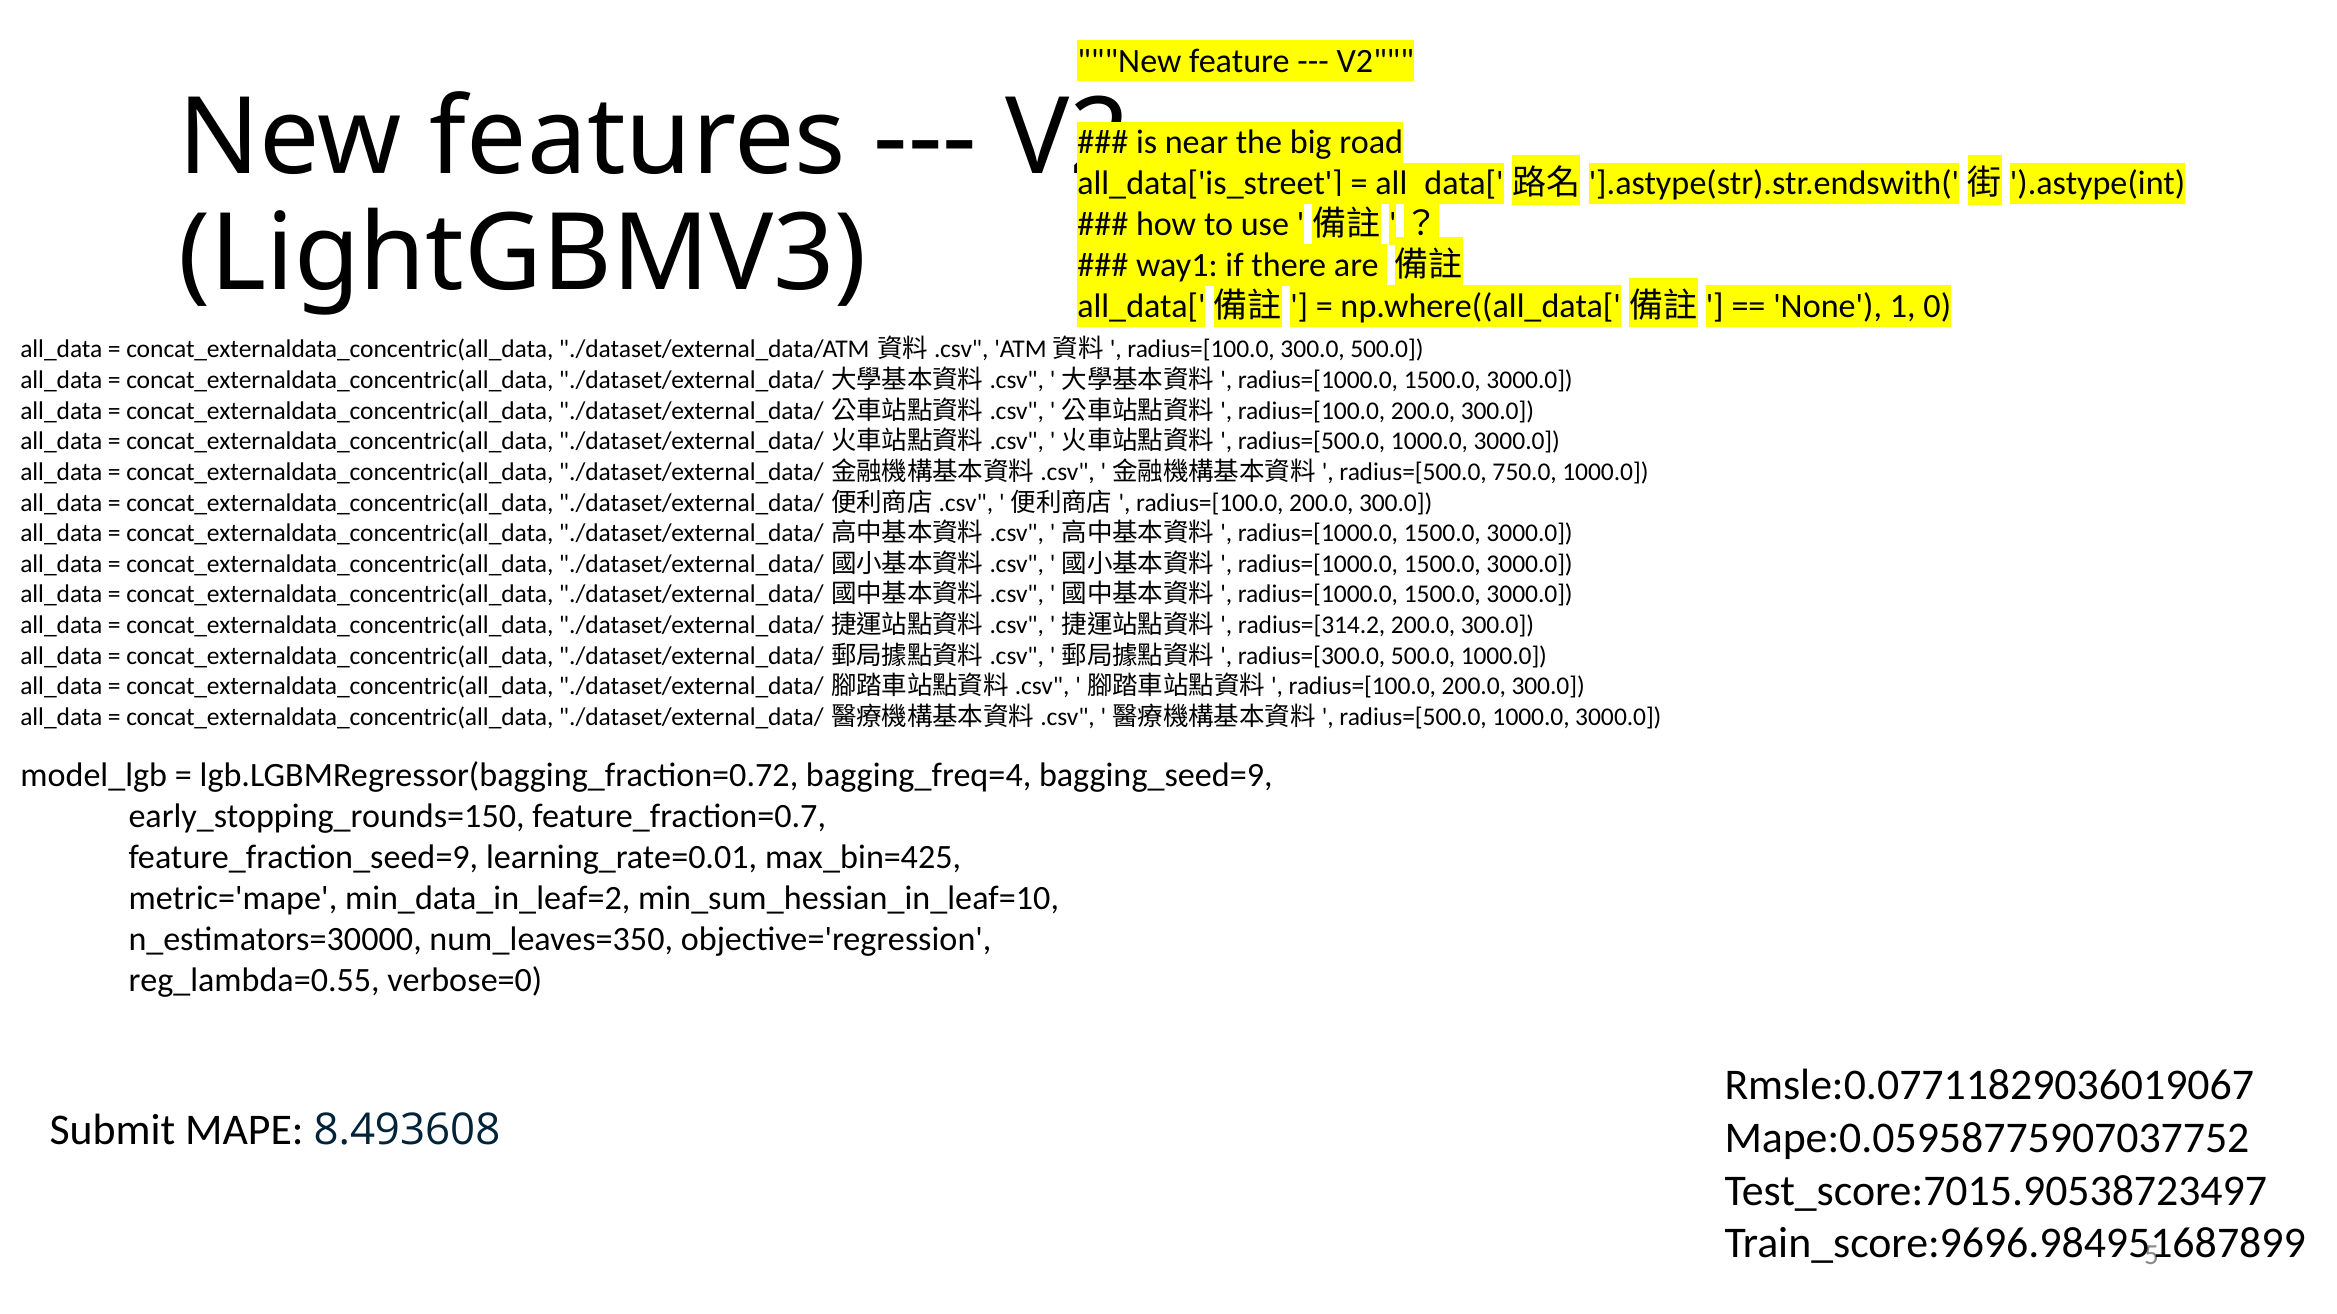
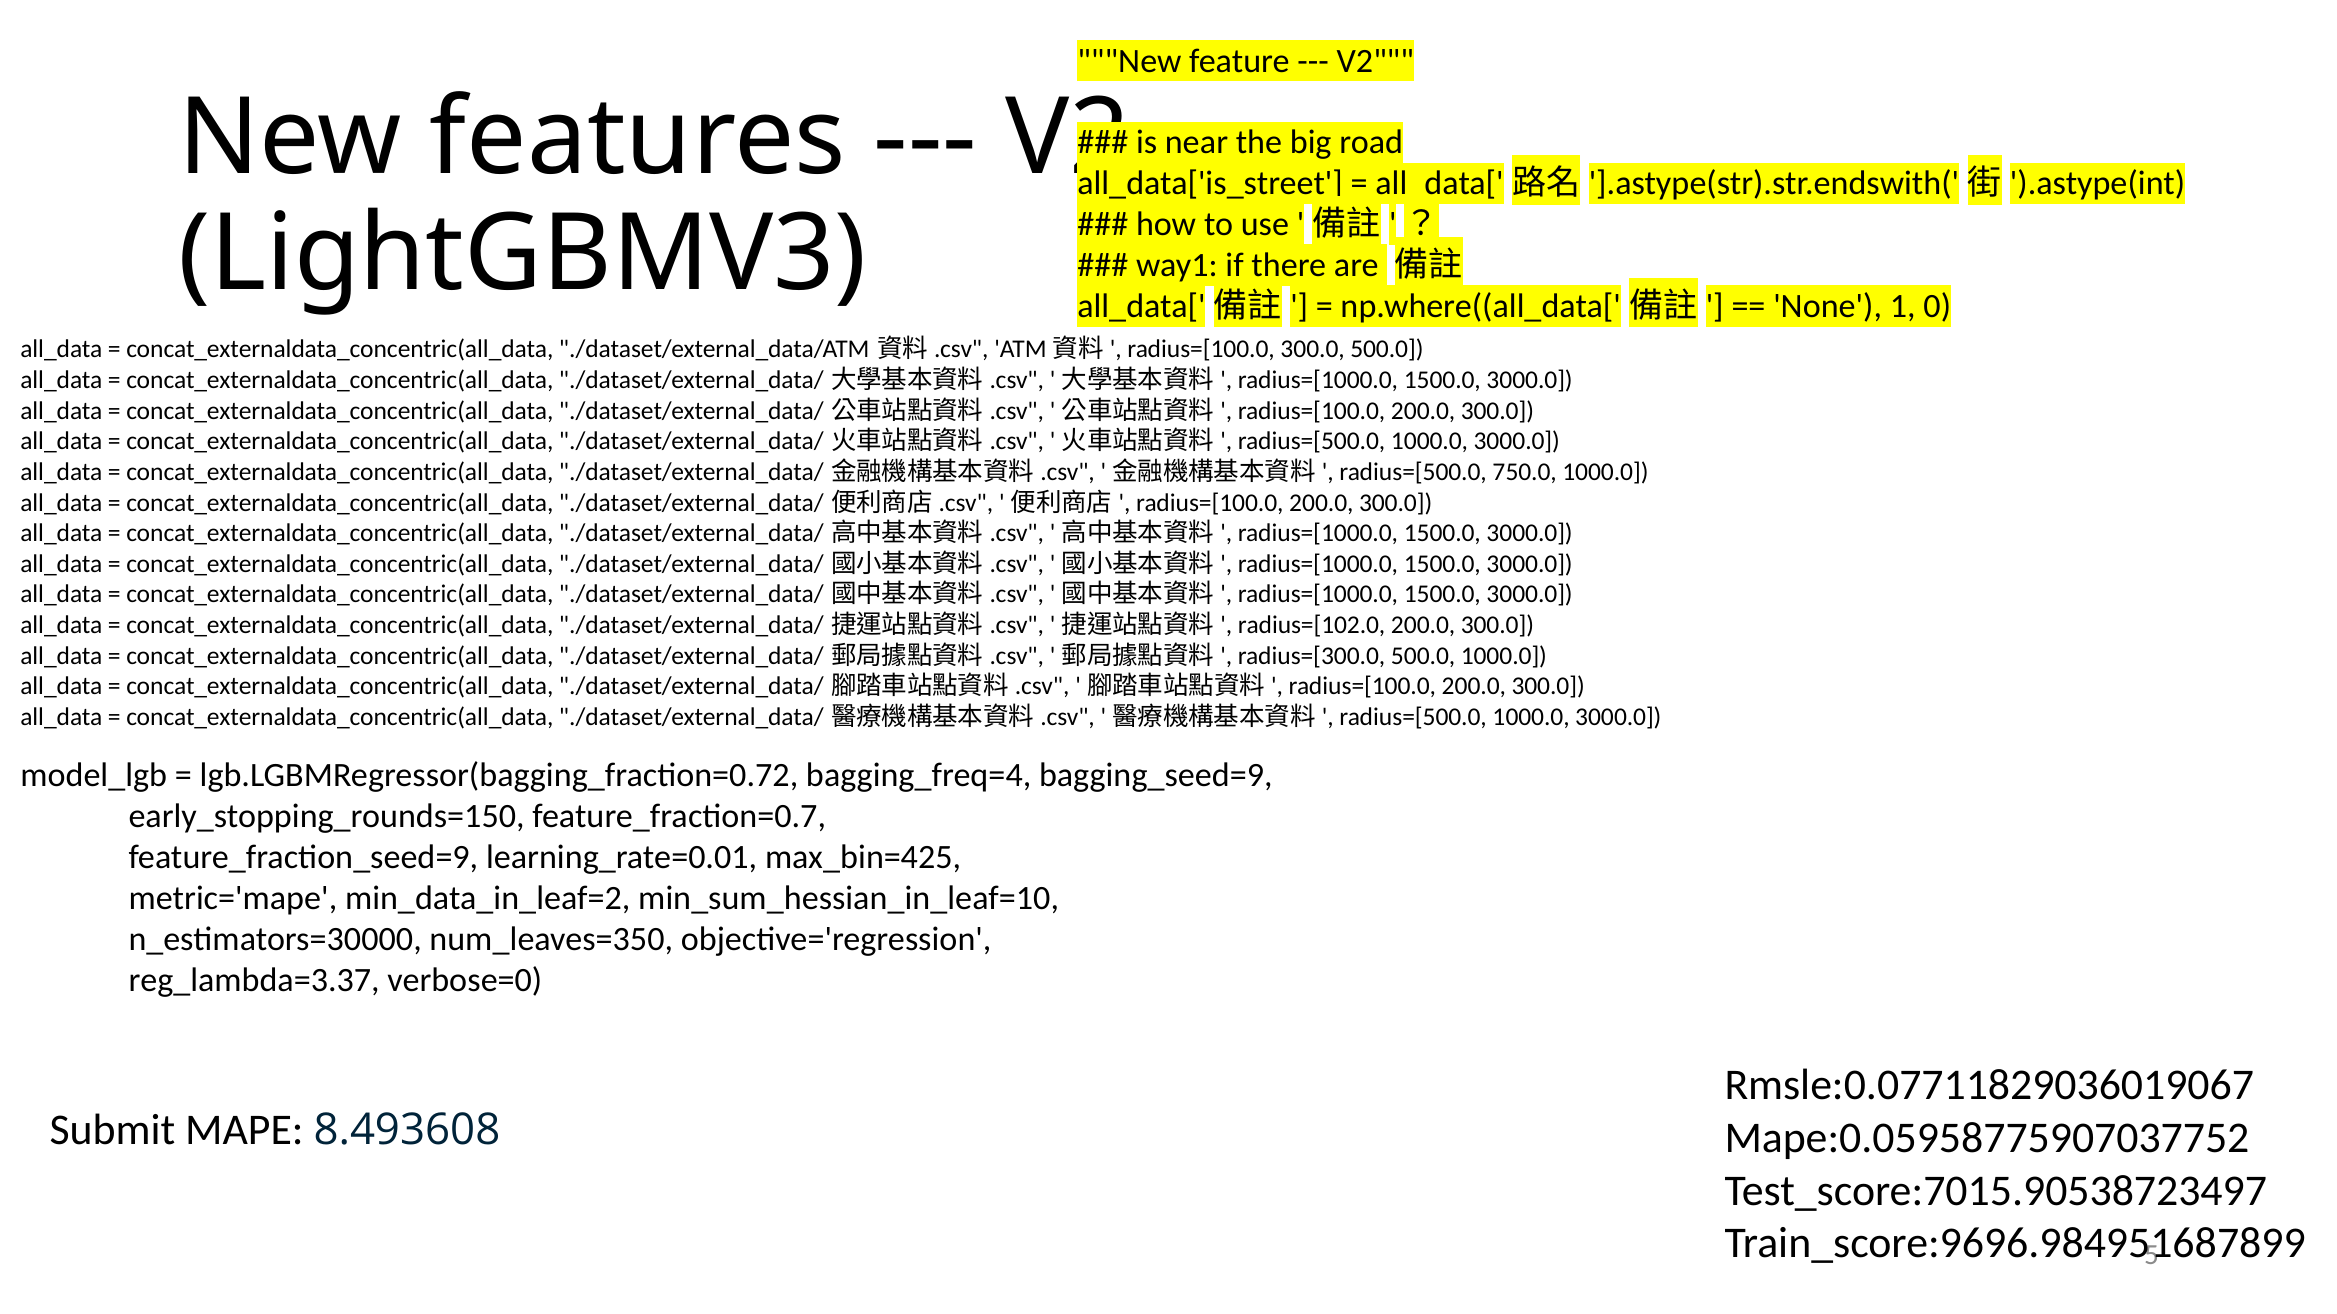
radius=[314.2: radius=[314.2 -> radius=[102.0 (1312, 625)
reg_lambda=0.55: reg_lambda=0.55 -> reg_lambda=3.37 (254, 980)
